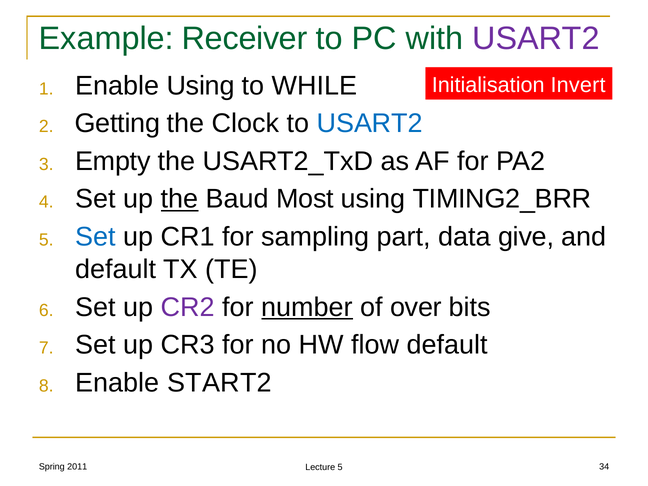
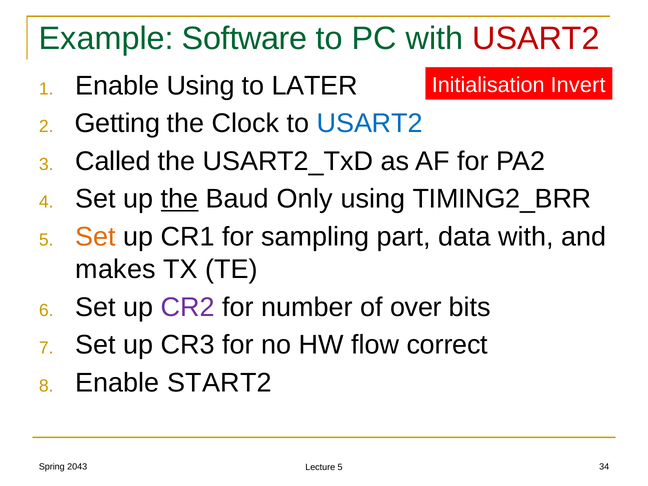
Receiver: Receiver -> Software (245, 38)
USART2 colour: purple -> red (536, 38)
WHILE: WHILE -> LATER (315, 86)
Empty: Empty -> Called (113, 161)
Most: Most -> Only (305, 199)
Set colour: blue -> orange (96, 237)
data give: give -> with (526, 237)
default: default -> makes (116, 269)
number underline: present -> none (307, 307)
flow default: default -> correct (447, 345)
2011: 2011 -> 2043 (77, 467)
